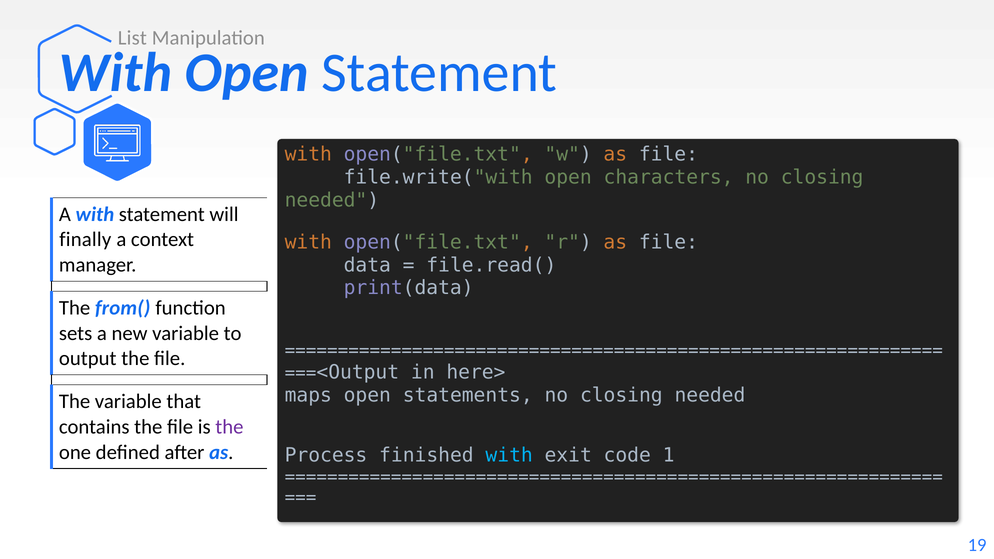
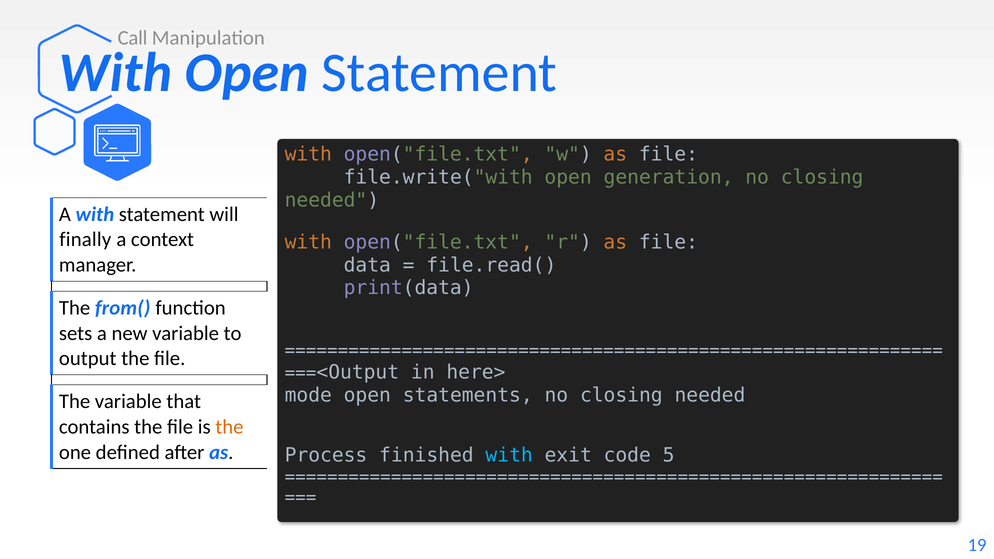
List: List -> Call (133, 38)
characters: characters -> generation (669, 177)
maps: maps -> mode (308, 395)
the colour: purple -> orange (229, 427)
1: 1 -> 5 (669, 456)
